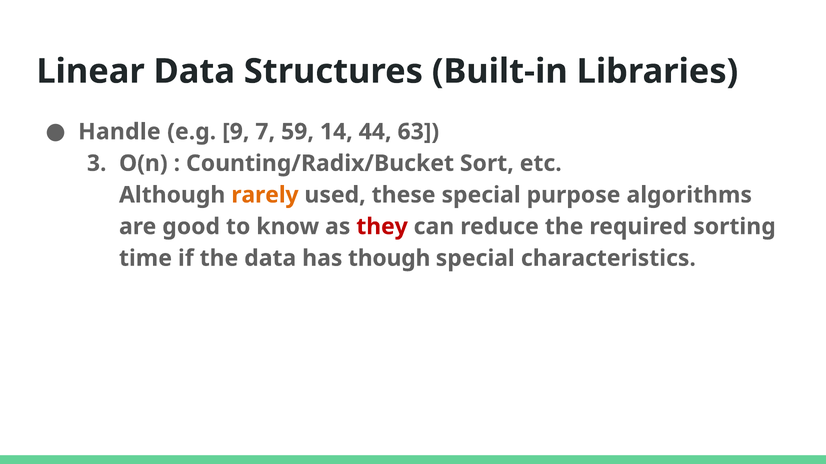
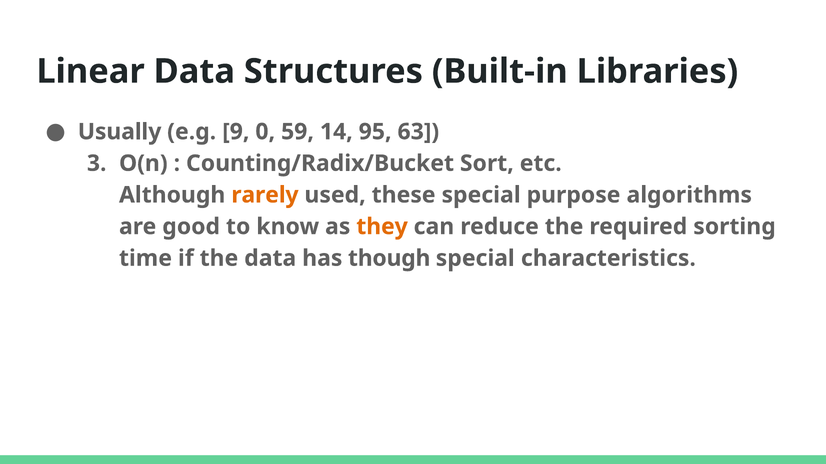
Handle: Handle -> Usually (120, 132)
7: 7 -> 0 (265, 132)
44: 44 -> 95 (375, 132)
they colour: red -> orange (382, 227)
